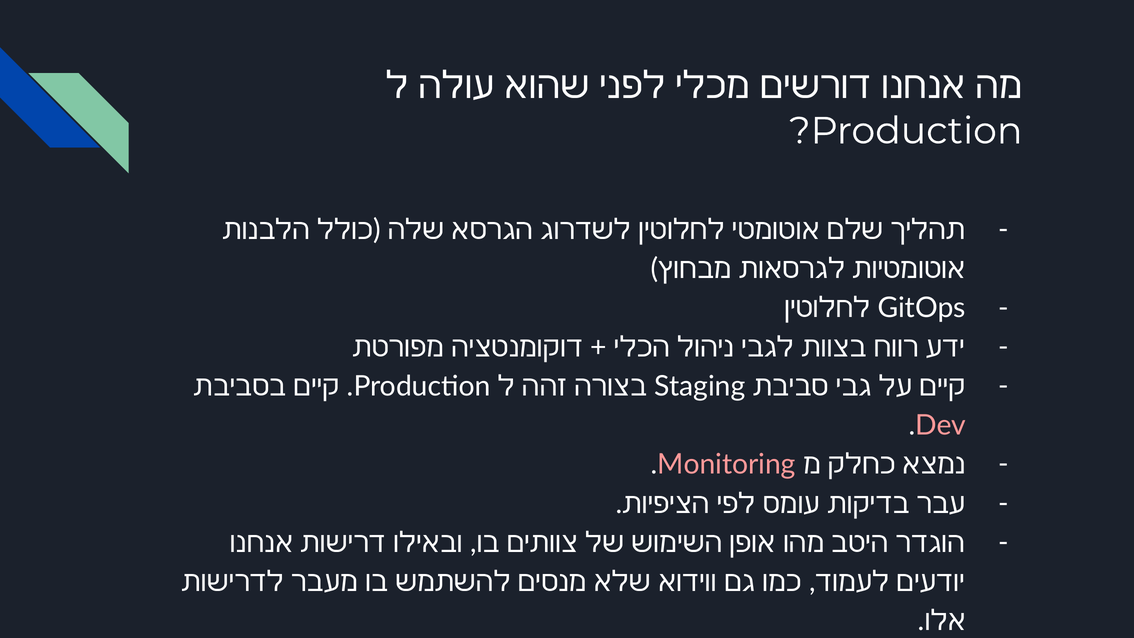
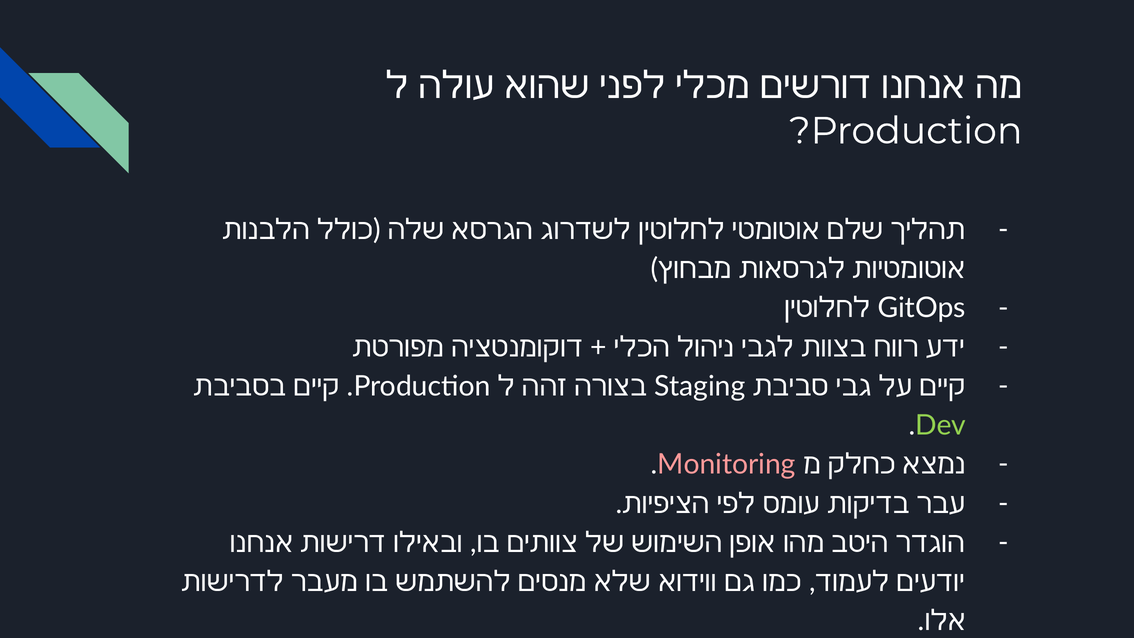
Dev colour: pink -> light green (941, 425)
